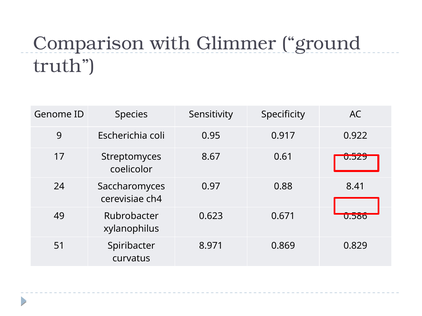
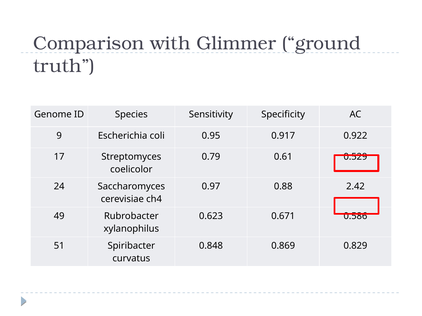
8.67: 8.67 -> 0.79 (211, 157)
8.41: 8.41 -> 2.42 (355, 187)
8.971: 8.971 -> 0.848 (211, 246)
